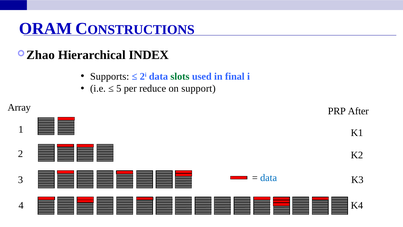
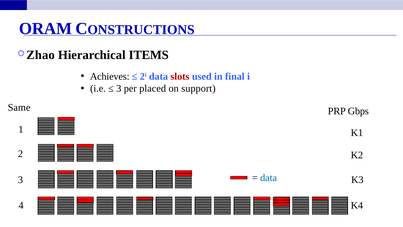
INDEX: INDEX -> ITEMS (149, 55)
Supports: Supports -> Achieves (110, 76)
slots colour: green -> red (180, 76)
5: 5 -> 3 (119, 88)
reduce: reduce -> placed (153, 88)
Array: Array -> Same (19, 107)
After: After -> Gbps (358, 111)
